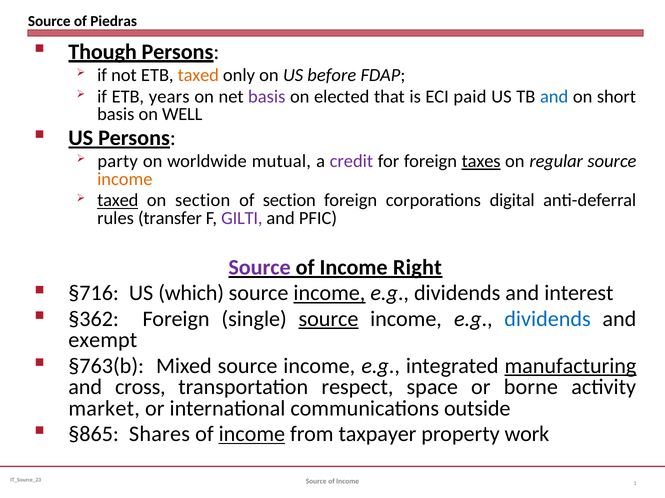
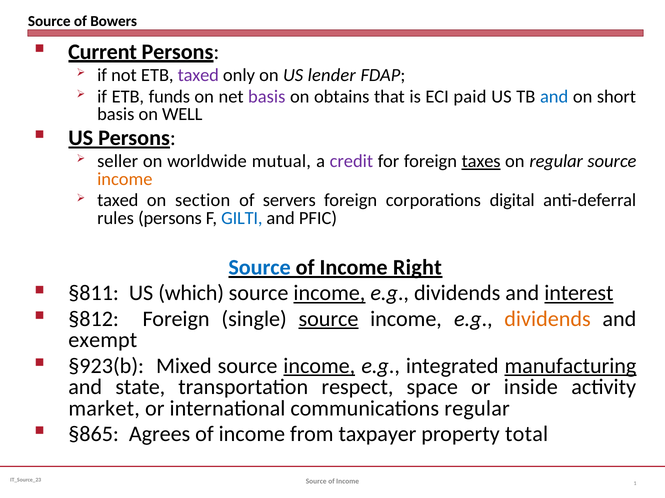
Piedras: Piedras -> Bowers (114, 21)
Though: Though -> Current (103, 52)
taxed colour: orange -> purple (198, 75)
before: before -> lender (332, 75)
years: years -> funds (169, 97)
elected: elected -> obtains (342, 97)
party: party -> seller (118, 162)
taxed underline: present -> none (118, 201)
of section: section -> servers (289, 201)
rules transfer: transfer -> persons (170, 218)
GILTI colour: purple -> blue (242, 218)
Source colour: purple -> blue (260, 268)
§716: §716 -> §811 (94, 294)
interest underline: none -> present (579, 294)
§362: §362 -> §812 (94, 319)
dividends colour: blue -> orange (548, 319)
§763(b: §763(b -> §923(b (106, 366)
income underline: none -> present (319, 366)
cross: cross -> state (140, 388)
borne: borne -> inside (531, 388)
communications outside: outside -> regular (477, 409)
Shares: Shares -> Agrees (160, 435)
income underline: present -> none (252, 435)
work: work -> total (527, 435)
